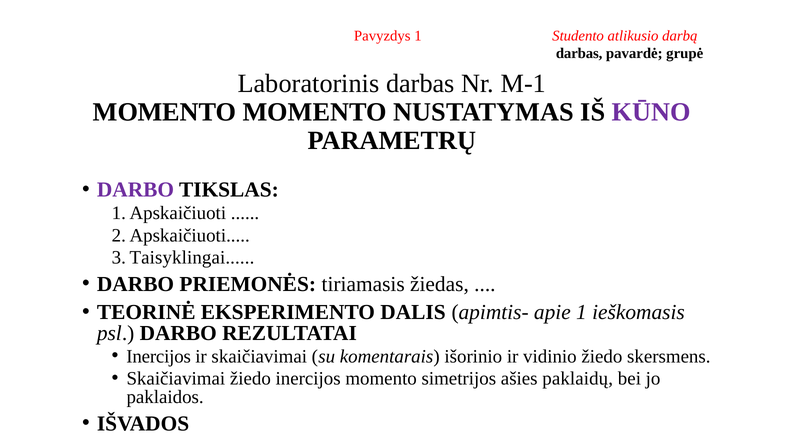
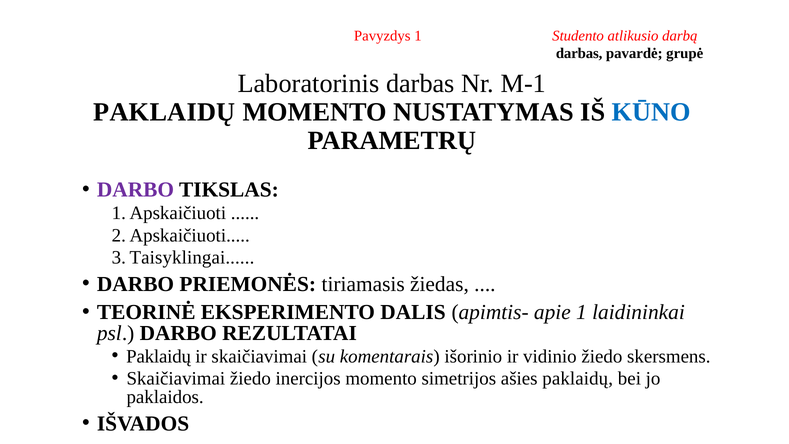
MOMENTO: MOMENTO -> PAKLAIDŲ (164, 112)
KŪNO colour: purple -> blue (651, 112)
ieškomasis: ieškomasis -> laidininkai (638, 312)
Inercijos: Inercijos -> Paklaidų (159, 356)
